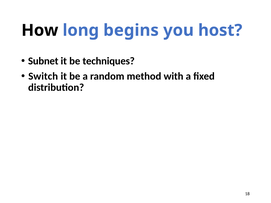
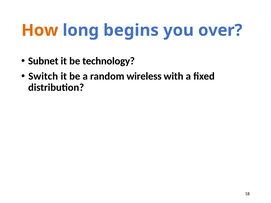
How colour: black -> orange (40, 30)
host: host -> over (220, 30)
techniques: techniques -> technology (109, 61)
method: method -> wireless (144, 76)
